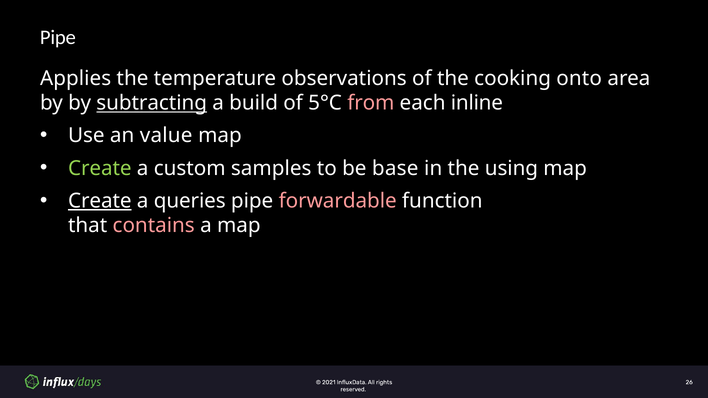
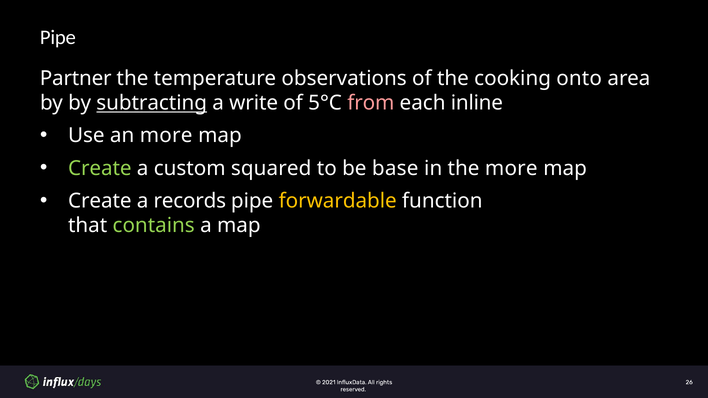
Applies: Applies -> Partner (76, 78)
build: build -> write (254, 103)
an value: value -> more (166, 136)
samples: samples -> squared (271, 168)
the using: using -> more (511, 168)
Create underline: present -> none (100, 201)
queries: queries -> records (190, 201)
forwardable colour: pink -> yellow (338, 201)
contains colour: pink -> light green (154, 226)
